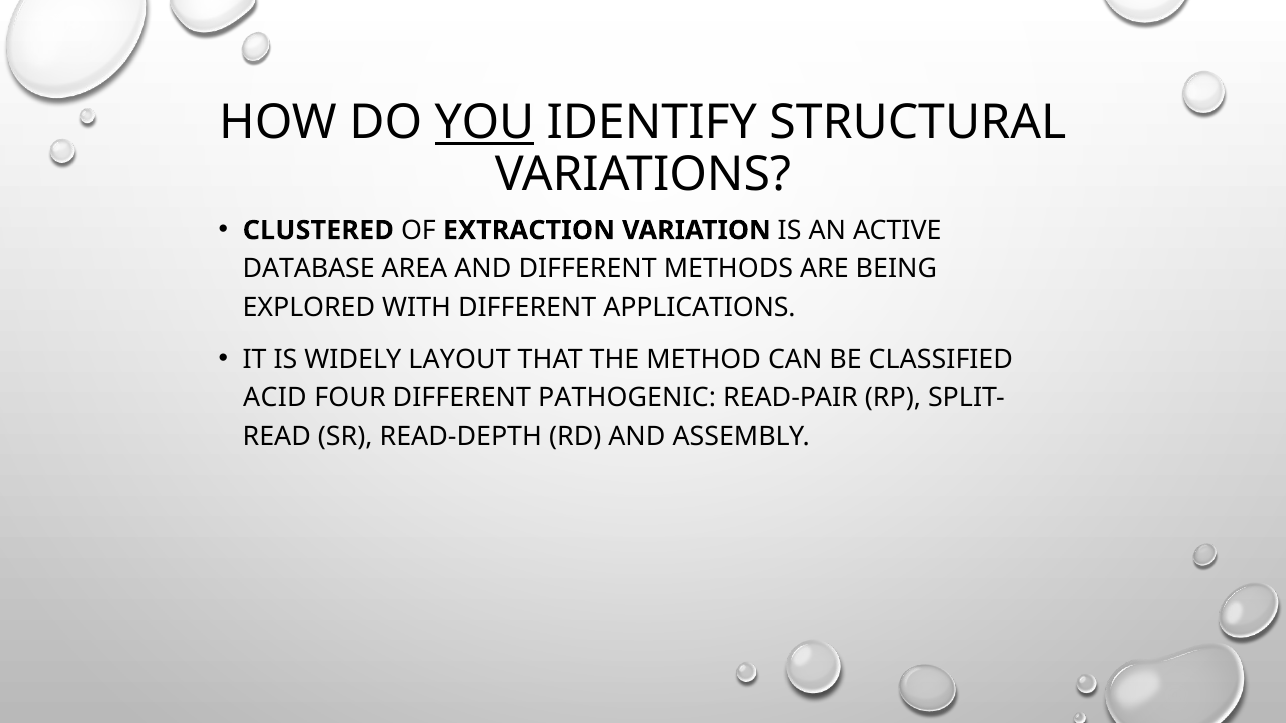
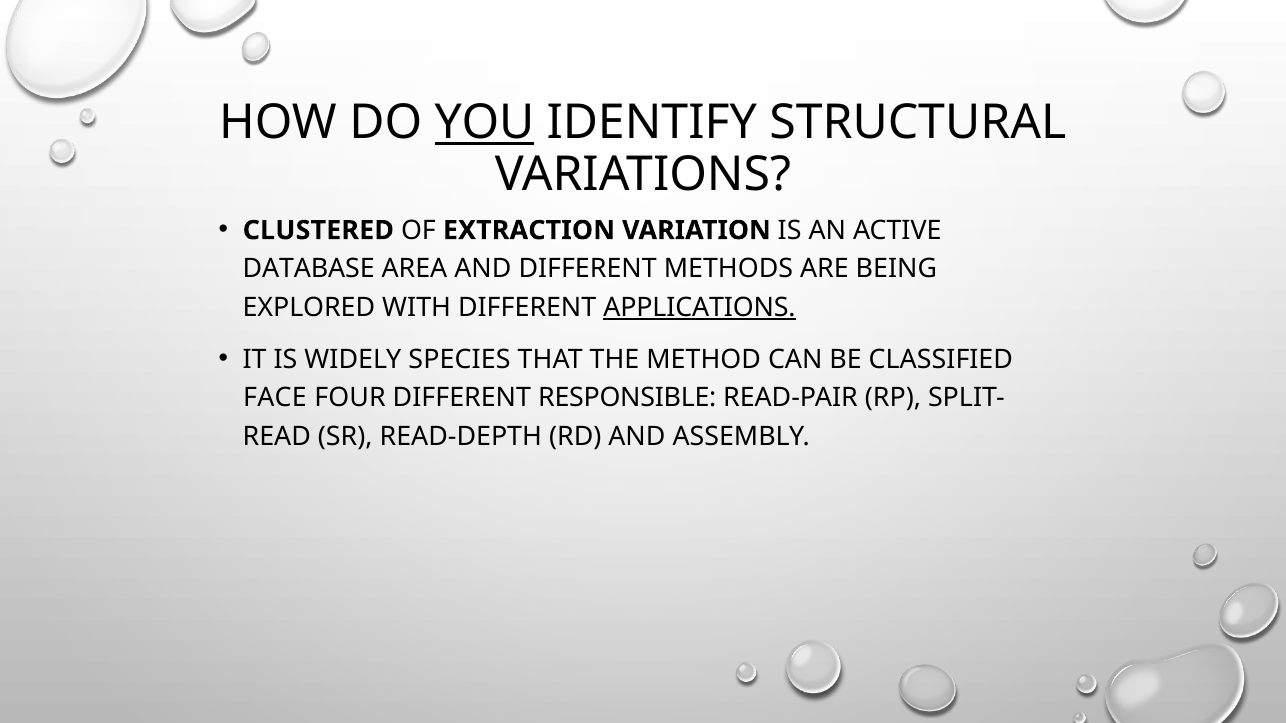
APPLICATIONS underline: none -> present (699, 308)
LAYOUT: LAYOUT -> SPECIES (460, 360)
ACID: ACID -> FACE (275, 398)
PATHOGENIC: PATHOGENIC -> RESPONSIBLE (627, 398)
